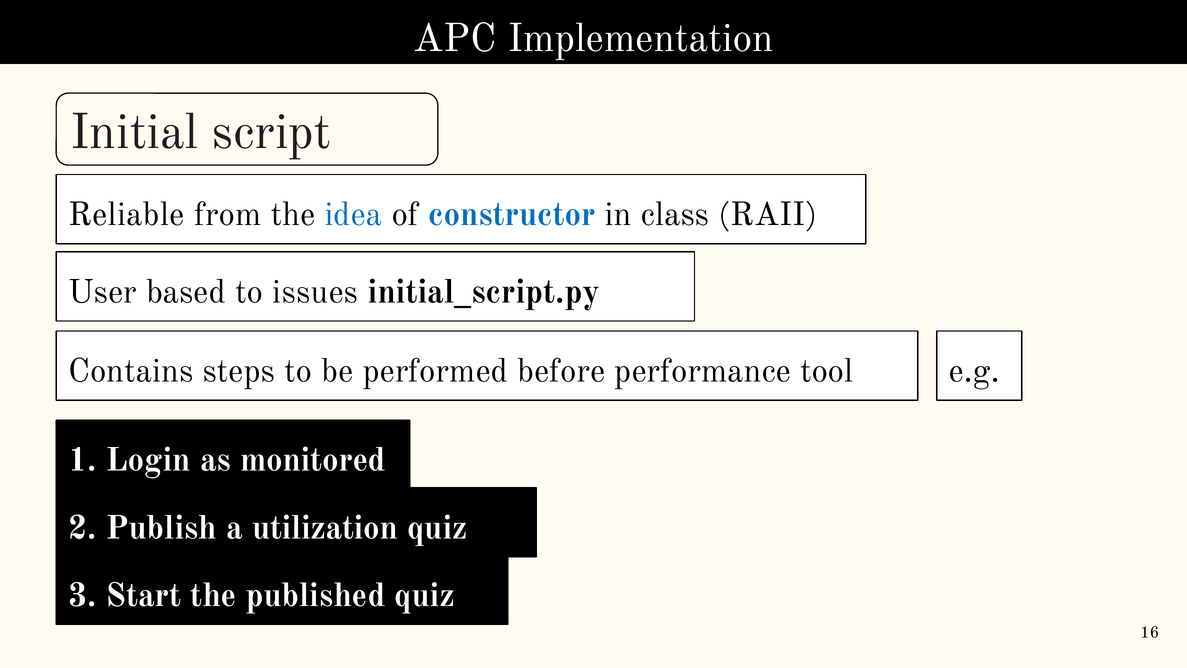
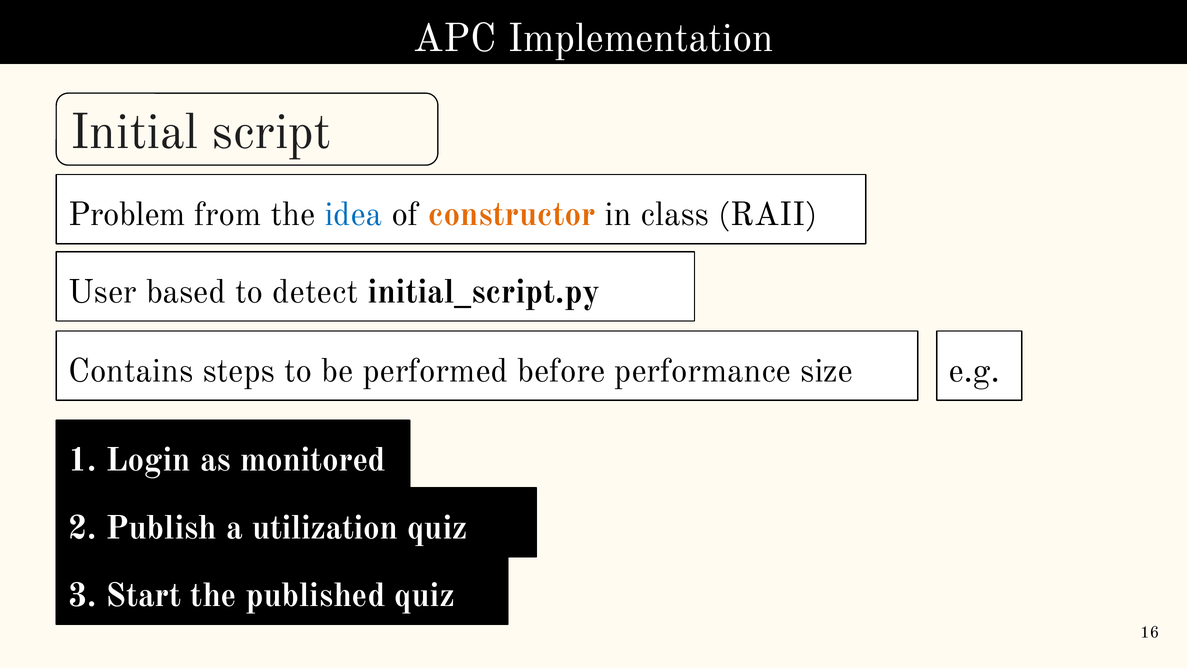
Reliable: Reliable -> Problem (127, 214)
constructor colour: blue -> orange (512, 214)
issues: issues -> detect (315, 292)
tool: tool -> size (827, 371)
